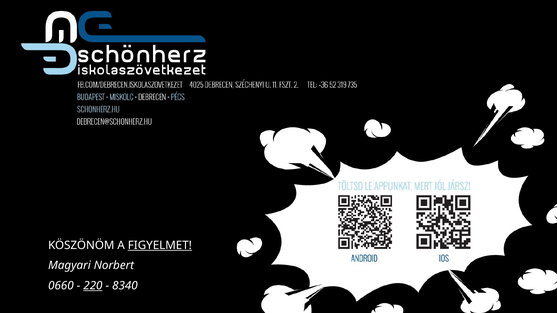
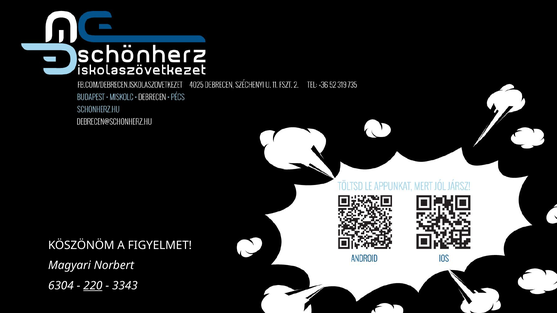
FIGYELMET underline: present -> none (160, 245)
0660: 0660 -> 6304 (61, 286)
8340: 8340 -> 3343 (125, 286)
